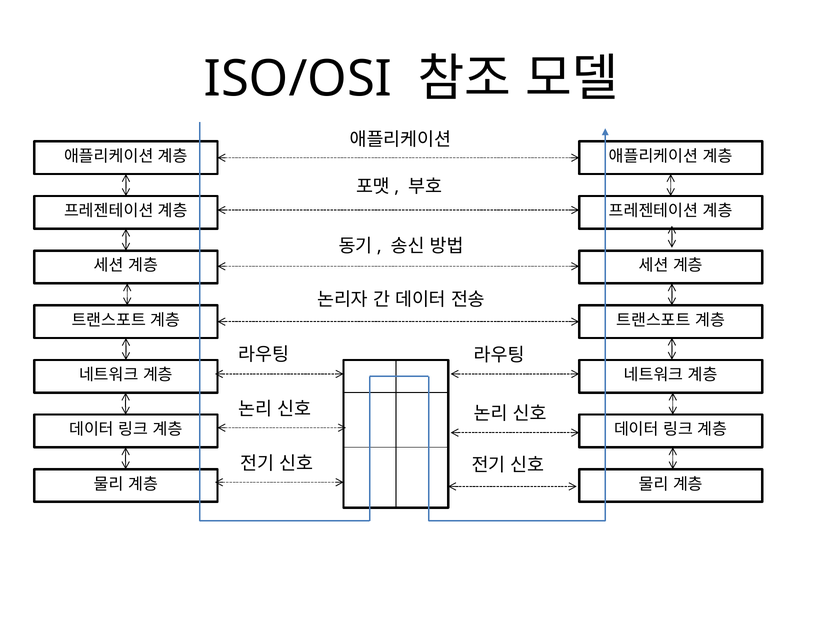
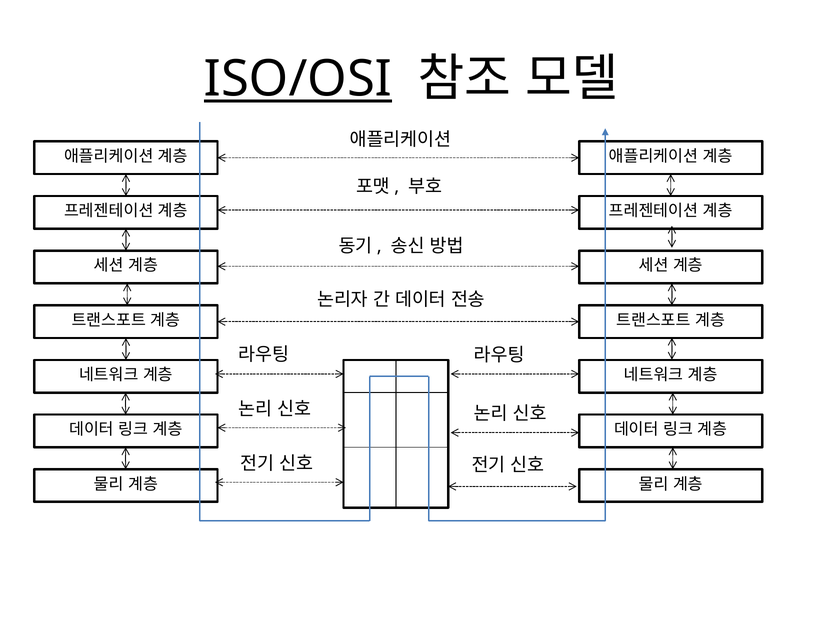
ISO/OSI underline: none -> present (298, 79)
